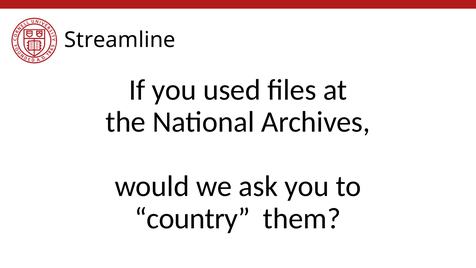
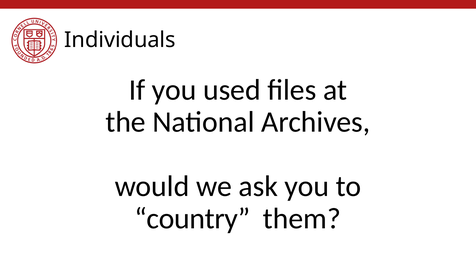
Streamline: Streamline -> Individuals (120, 40)
